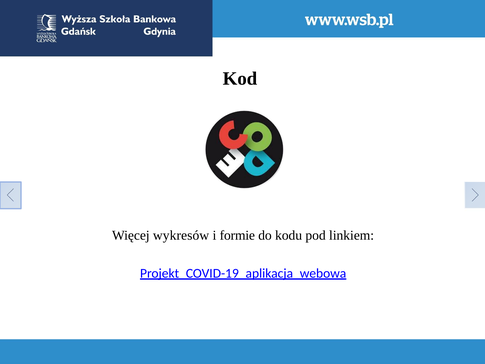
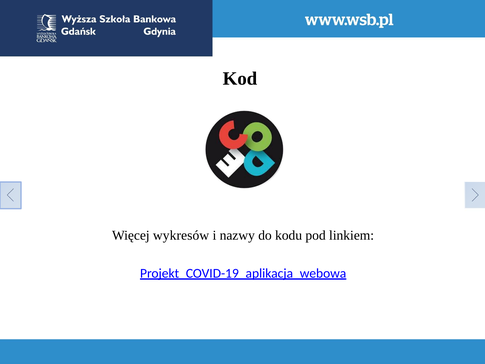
formie: formie -> nazwy (237, 235)
